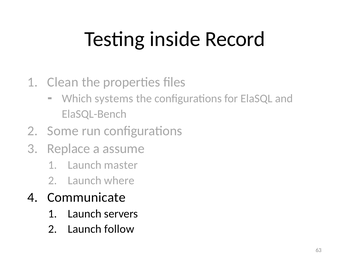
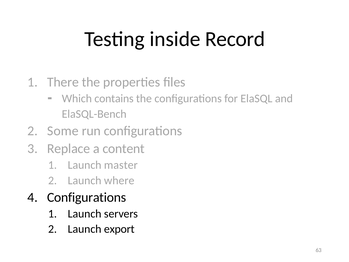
Clean: Clean -> There (63, 82)
systems: systems -> contains (114, 98)
assume: assume -> content (124, 149)
Communicate: Communicate -> Configurations (87, 197)
follow: follow -> export (119, 229)
